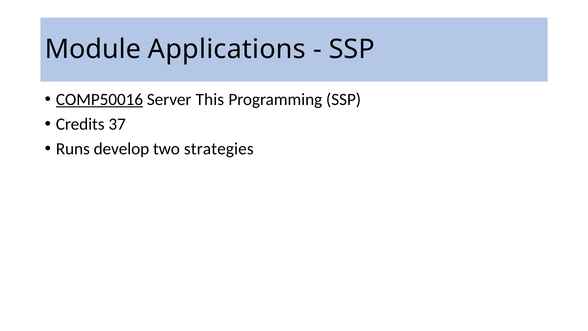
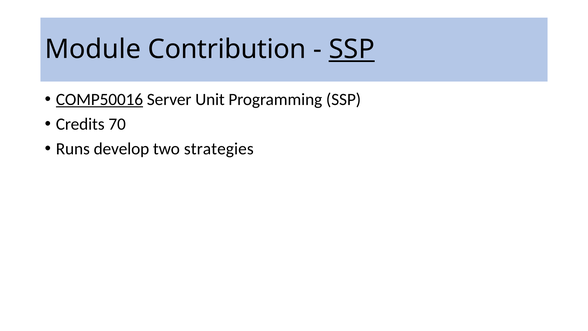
Applications: Applications -> Contribution (227, 49)
SSP underline: none -> present (352, 49)
This: This -> Unit (210, 99)
37: 37 -> 70 (117, 124)
